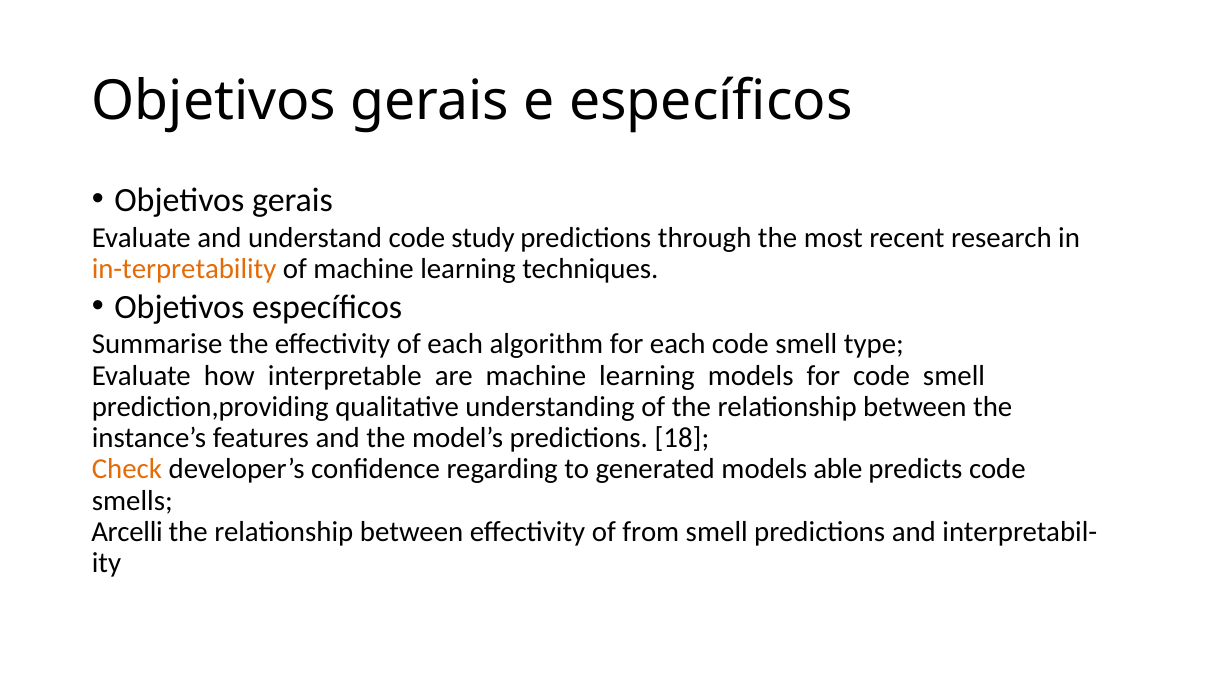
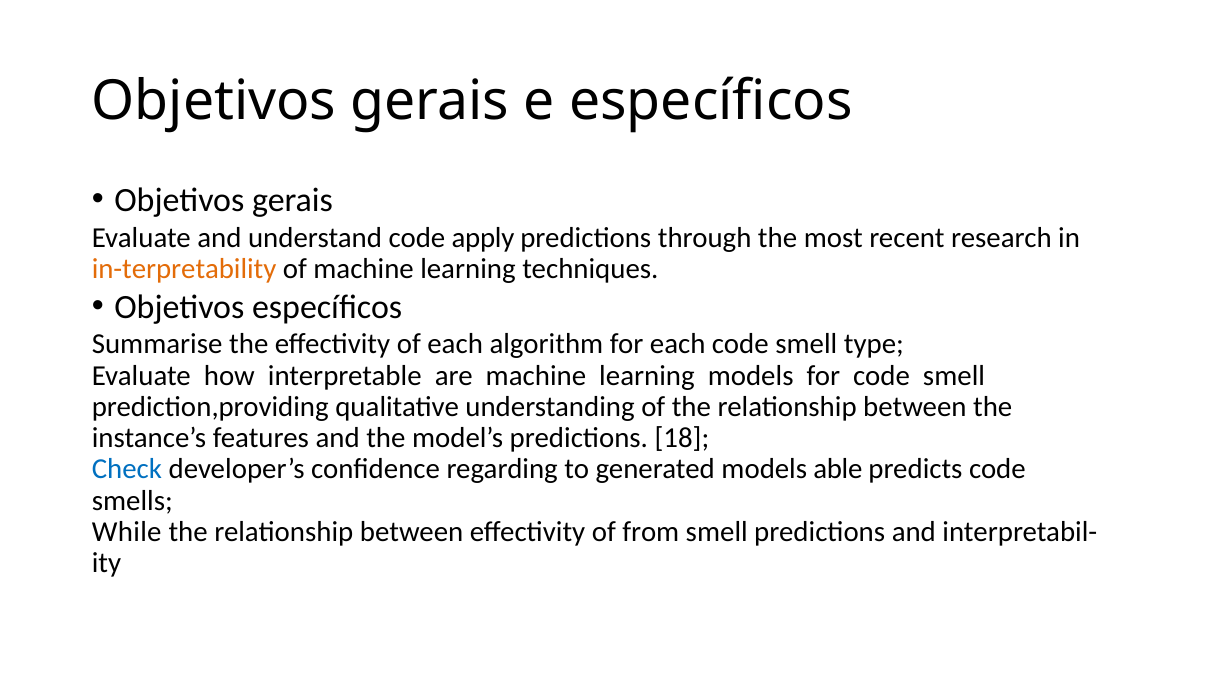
study: study -> apply (483, 237)
Check colour: orange -> blue (127, 469)
Arcelli: Arcelli -> While (127, 531)
